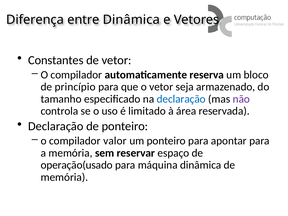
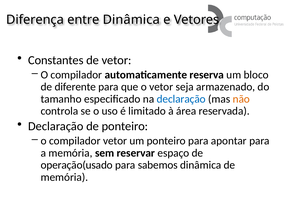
princípio: princípio -> diferente (75, 87)
não colour: purple -> orange (241, 99)
compilador valor: valor -> vetor (115, 141)
máquina: máquina -> sabemos (158, 165)
